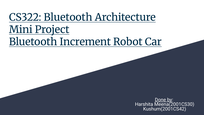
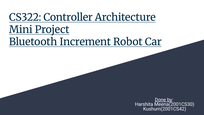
CS322 Bluetooth: Bluetooth -> Controller (68, 17)
